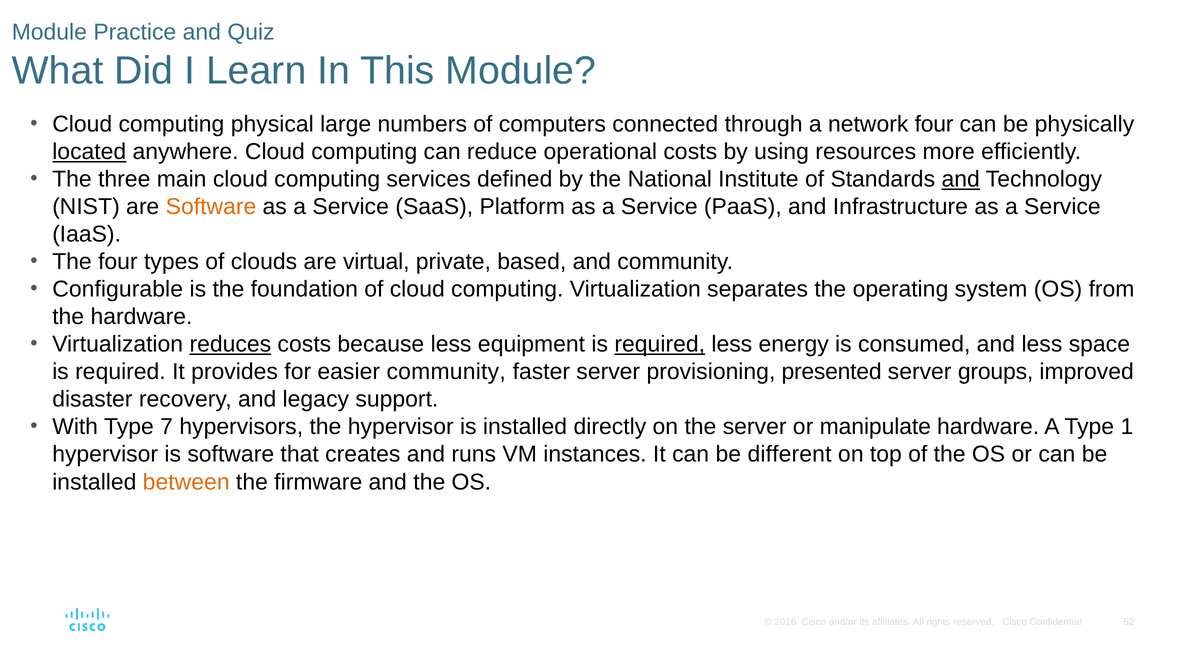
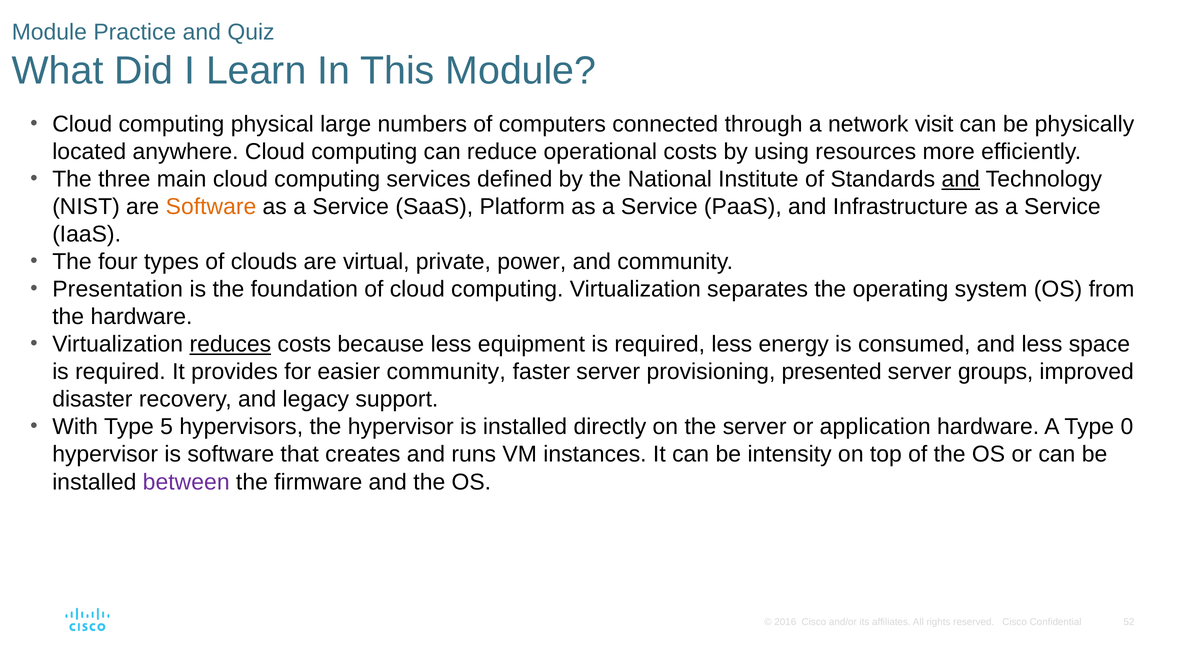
network four: four -> visit (934, 124)
located underline: present -> none (89, 152)
based: based -> power (532, 262)
Configurable: Configurable -> Presentation (118, 289)
required underline: present -> none (660, 344)
7: 7 -> 5 (167, 427)
manipulate: manipulate -> application (875, 427)
1: 1 -> 0 (1127, 427)
different: different -> intensity (790, 455)
between colour: orange -> purple (186, 482)
